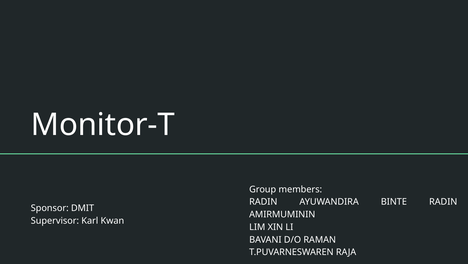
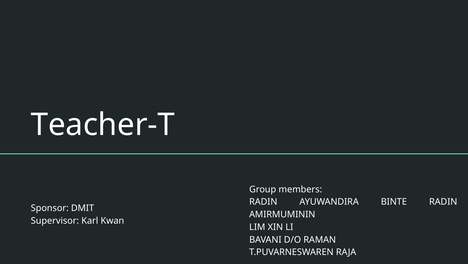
Monitor-T: Monitor-T -> Teacher-T (103, 124)
